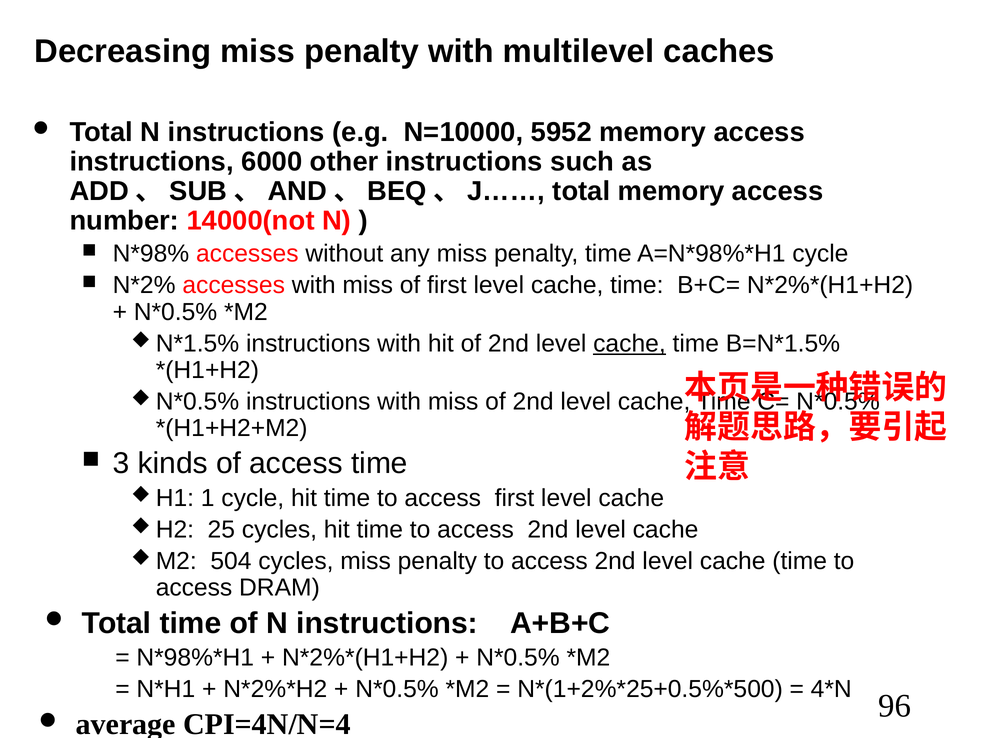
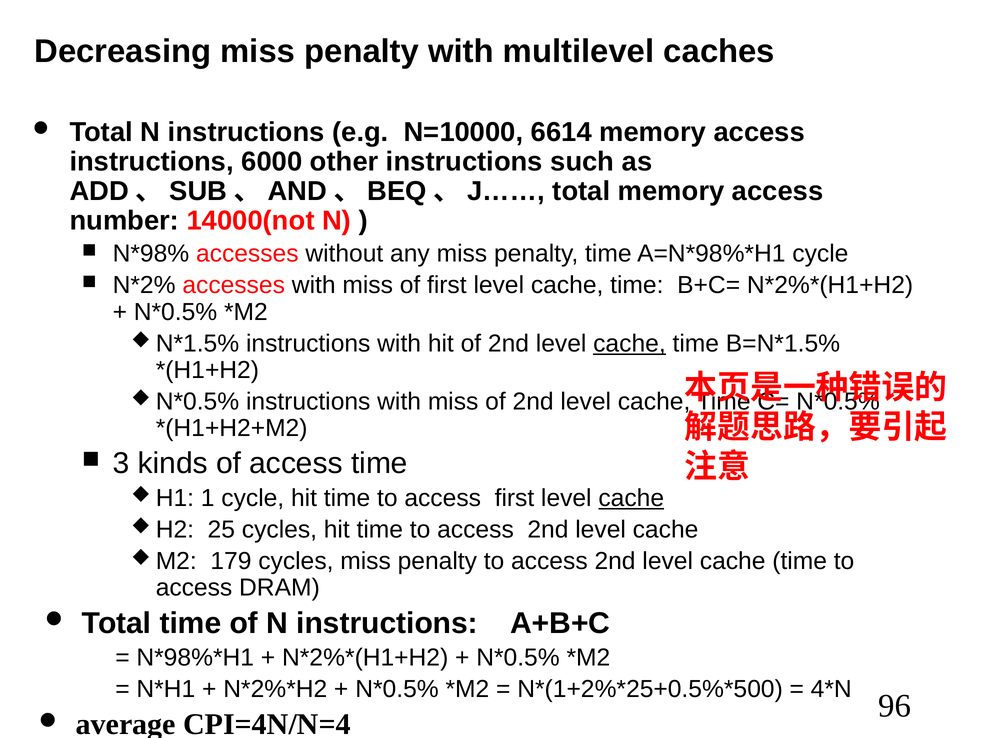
5952: 5952 -> 6614 (561, 132)
cache underline: none -> present (631, 499)
504: 504 -> 179 (231, 562)
